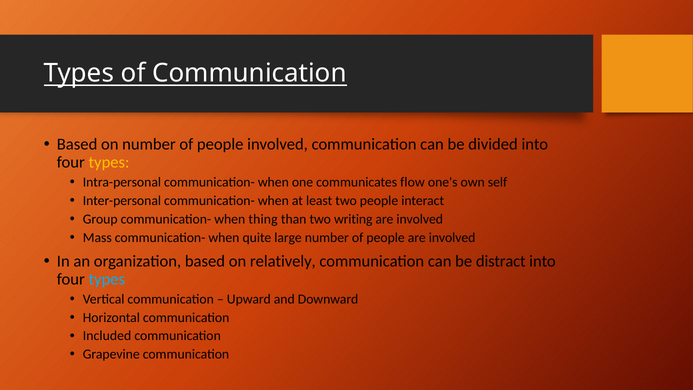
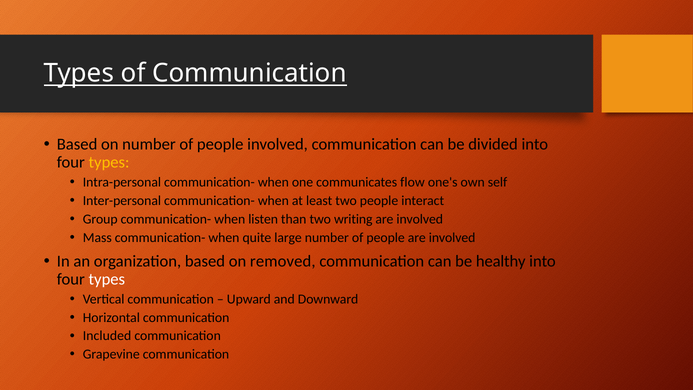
thing: thing -> listen (263, 219)
relatively: relatively -> removed (283, 261)
distract: distract -> healthy (501, 261)
types colour: light blue -> white (107, 279)
